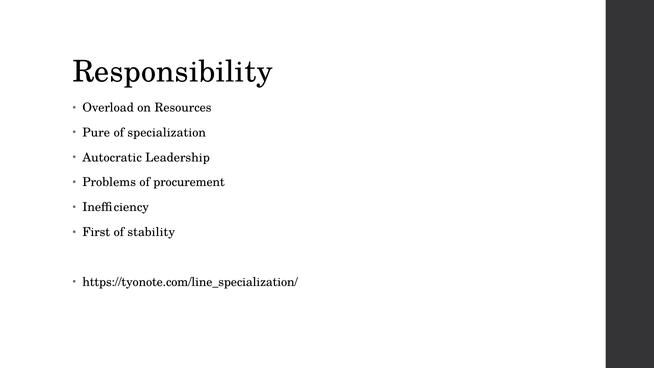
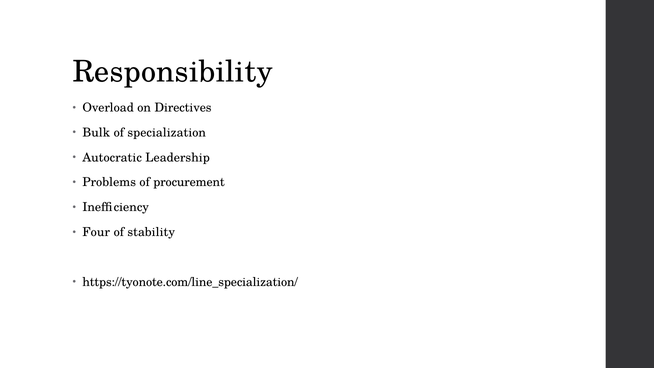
Resources: Resources -> Directives (183, 108)
Pure: Pure -> Bulk (96, 133)
First: First -> Four (96, 232)
